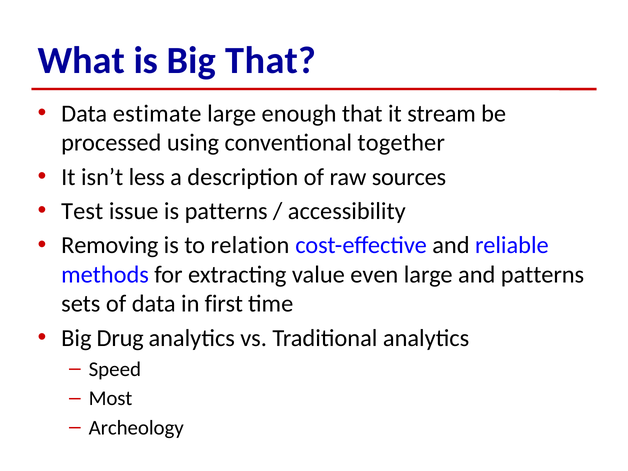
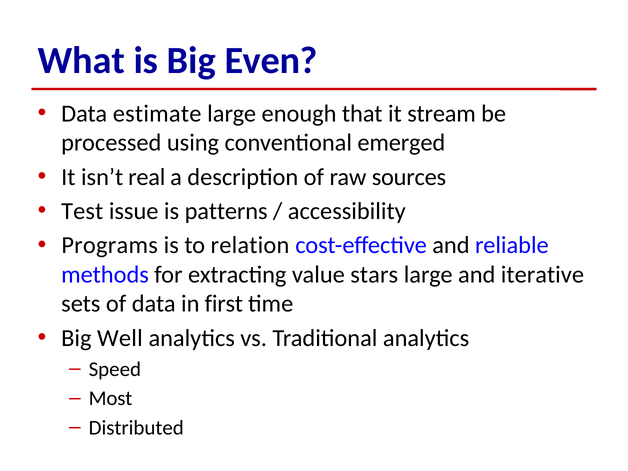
Big That: That -> Even (271, 61)
together: together -> emerged (401, 143)
less: less -> real (147, 177)
Removing: Removing -> Programs (110, 245)
even: even -> stars (374, 275)
and patterns: patterns -> iterative (542, 275)
Drug: Drug -> Well (120, 338)
Archeology: Archeology -> Distributed (136, 428)
